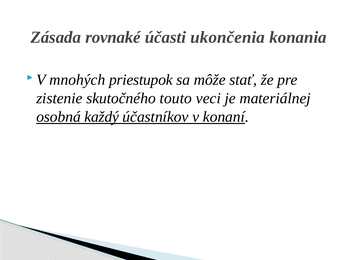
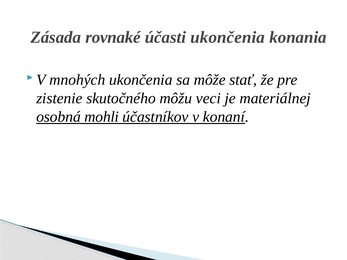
mnohých priestupok: priestupok -> ukončenia (141, 80)
touto: touto -> môžu (176, 98)
každý: každý -> mohli (102, 117)
